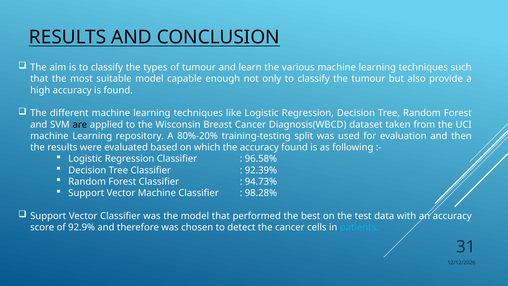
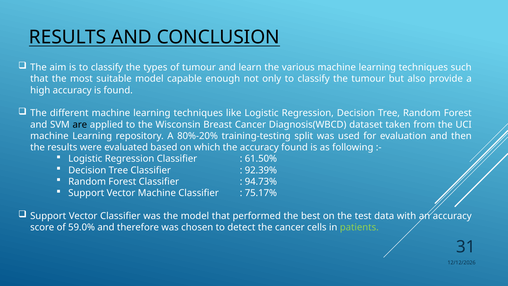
96.58%: 96.58% -> 61.50% (261, 159)
98.28%: 98.28% -> 75.17% (261, 193)
92.9%: 92.9% -> 59.0% (82, 227)
patients colour: light blue -> light green (359, 227)
